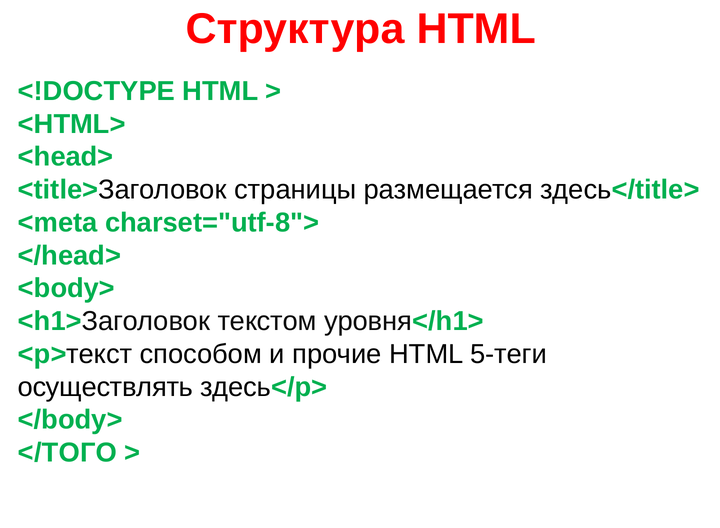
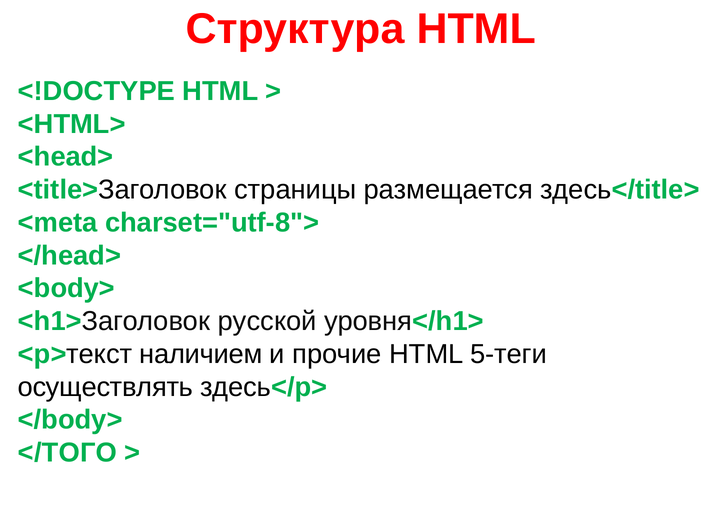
текстом: текстом -> русской (267, 321)
способом: способом -> наличием (201, 354)
